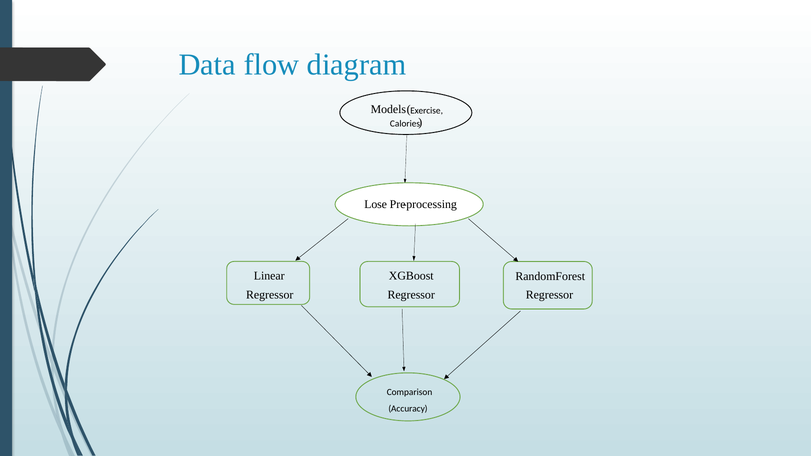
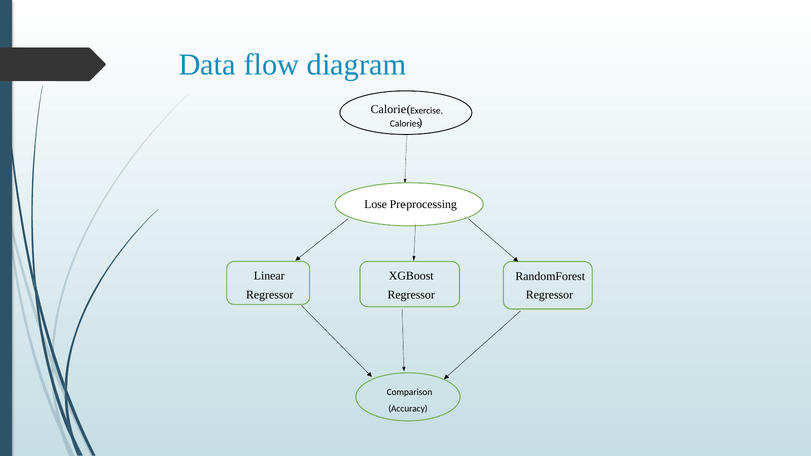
Models: Models -> Calorie (388, 110)
